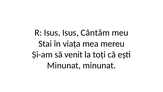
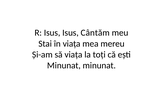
să venit: venit -> viața (73, 54)
